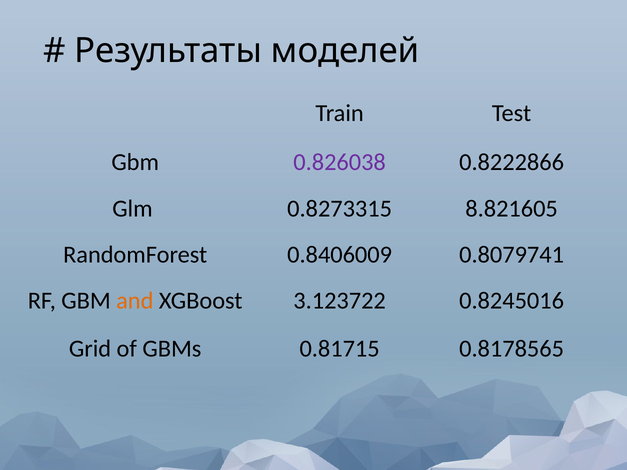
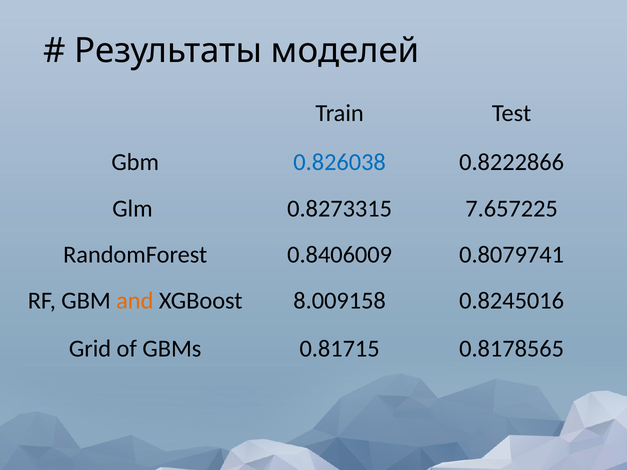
0.826038 colour: purple -> blue (340, 162)
8.821605: 8.821605 -> 7.657225 (512, 209)
3.123722: 3.123722 -> 8.009158 (340, 301)
